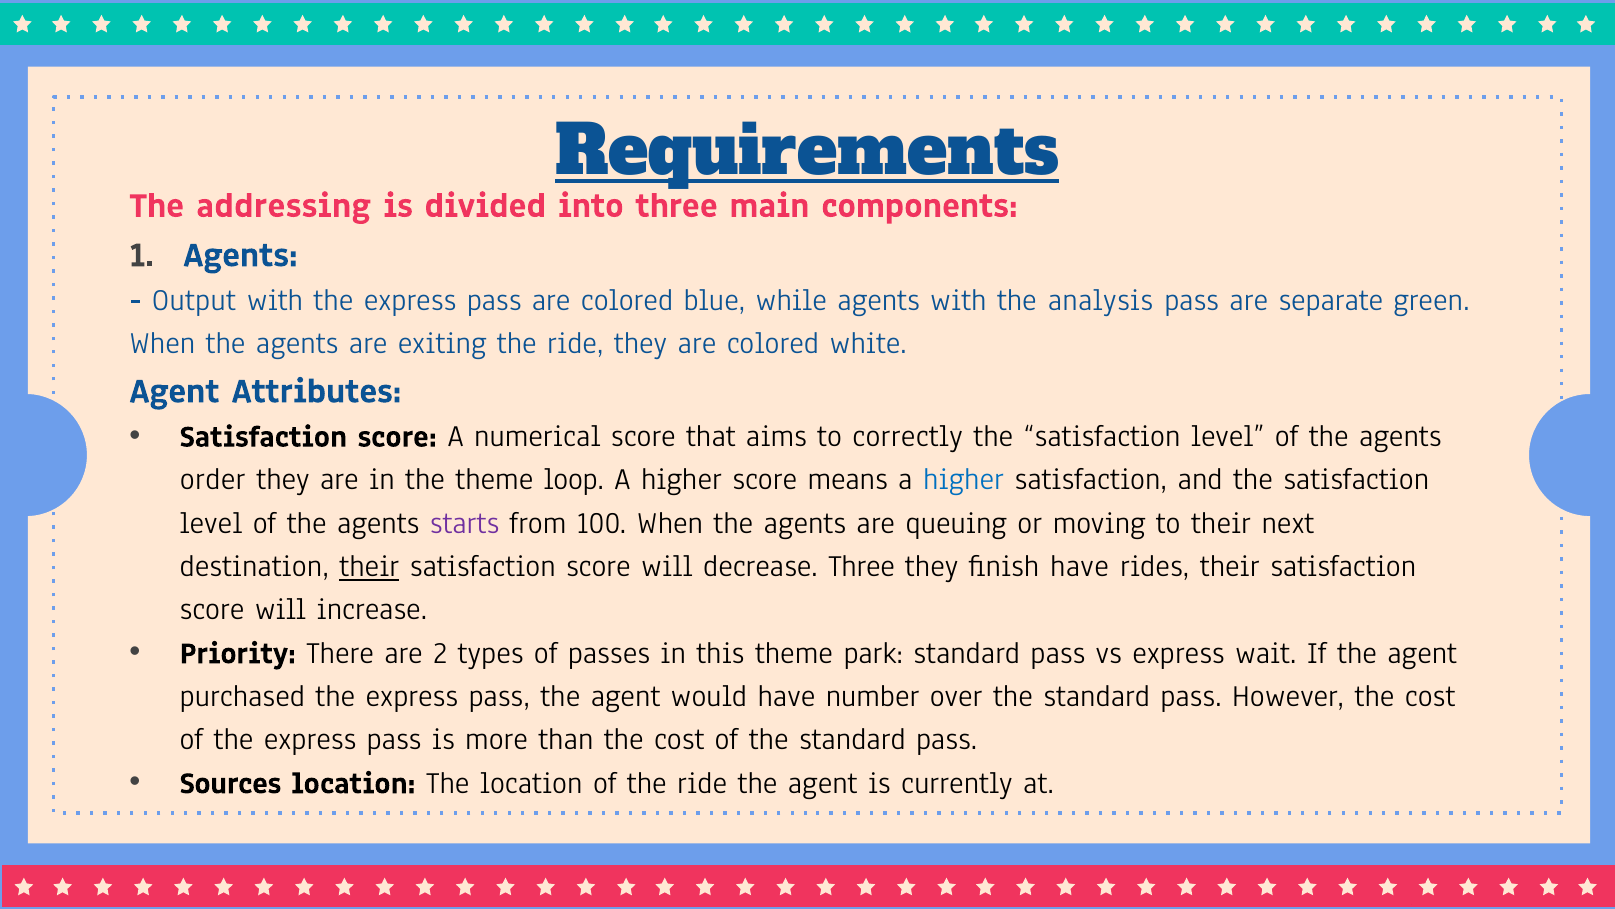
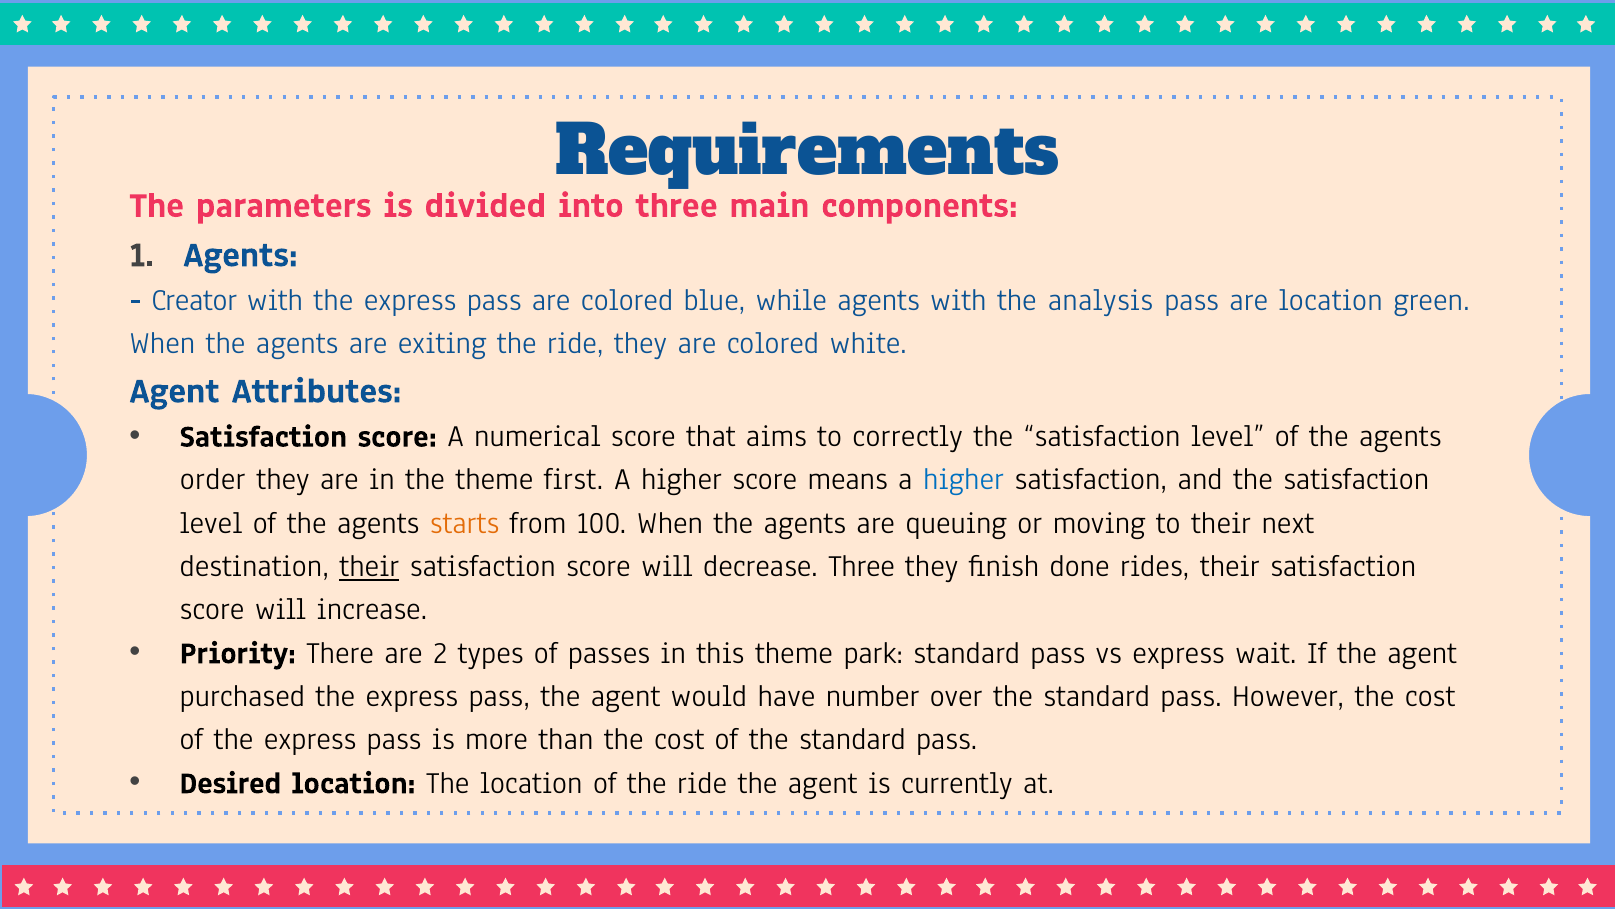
Requirements underline: present -> none (807, 152)
addressing: addressing -> parameters (284, 205)
Output: Output -> Creator (194, 300)
are separate: separate -> location (1331, 300)
loop: loop -> first (574, 479)
starts colour: purple -> orange (465, 523)
finish have: have -> done (1080, 566)
Sources: Sources -> Desired (230, 782)
